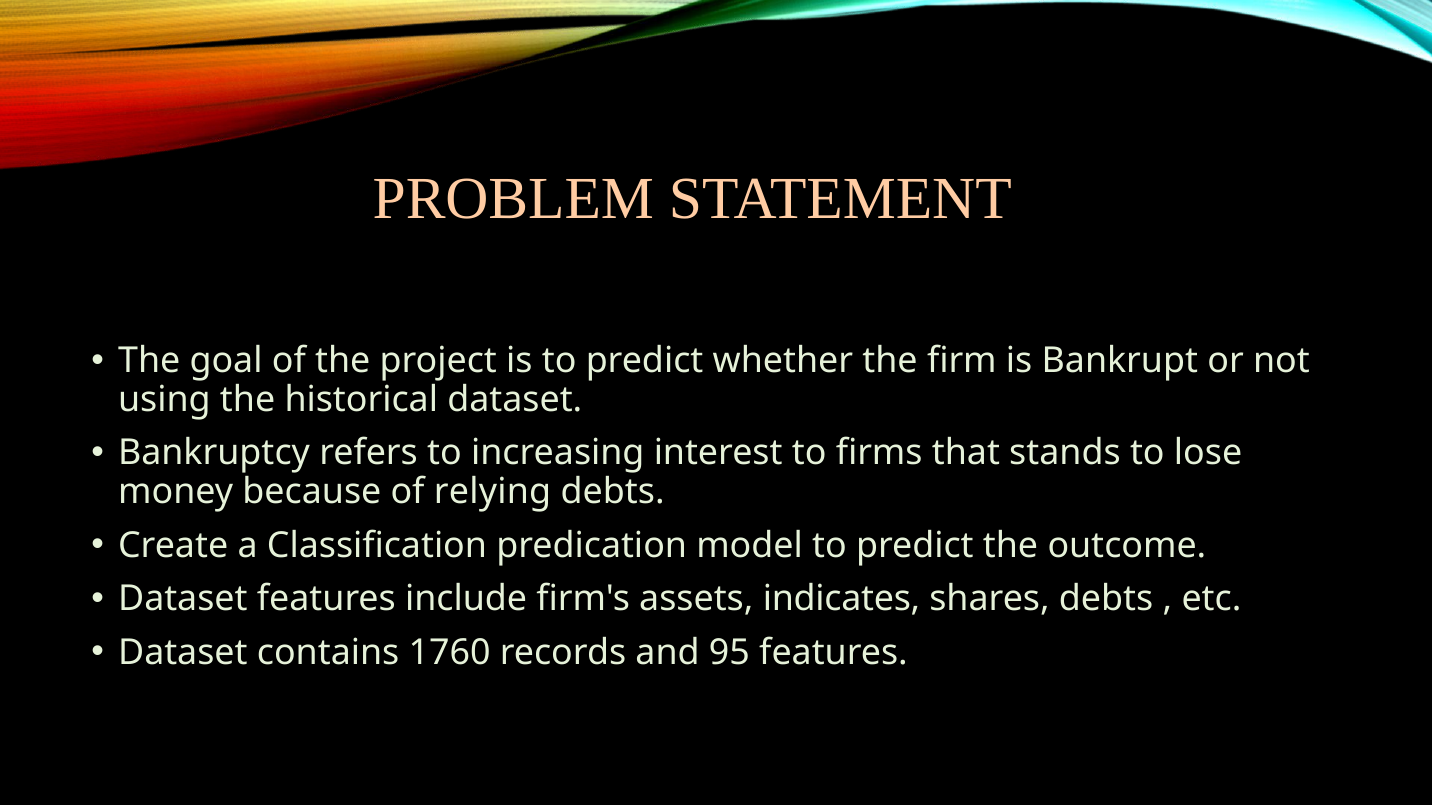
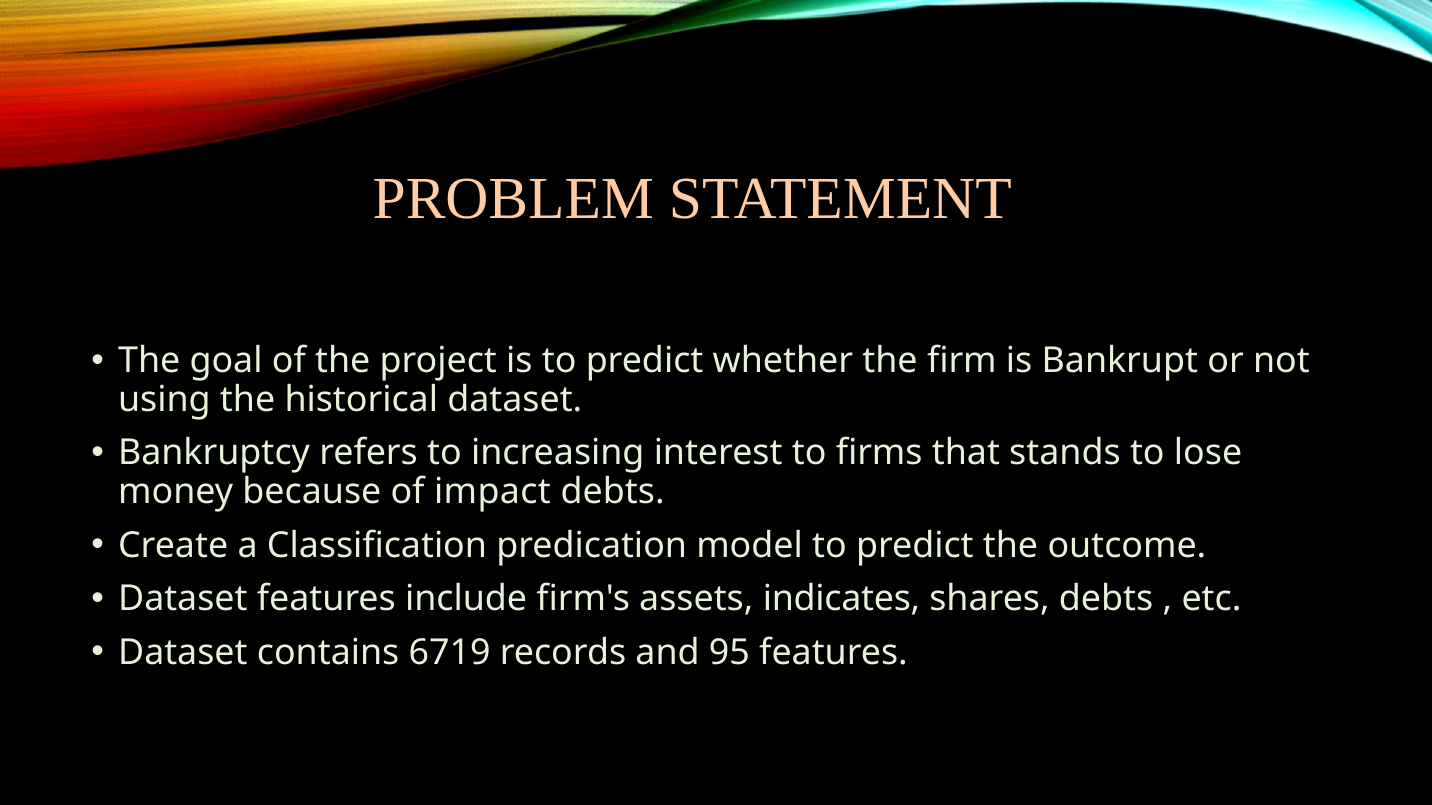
relying: relying -> impact (492, 492)
1760: 1760 -> 6719 (450, 653)
